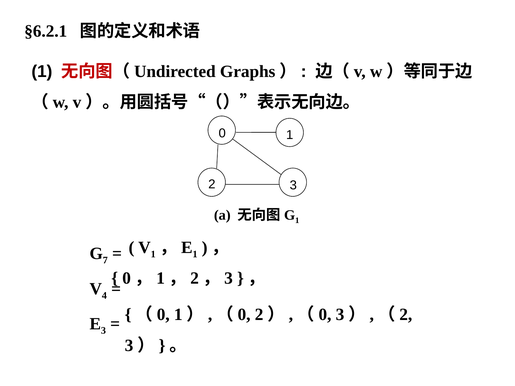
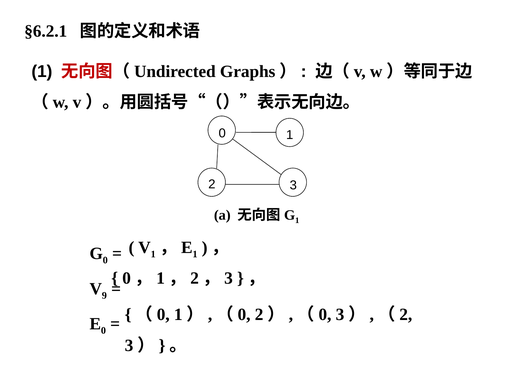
7: 7 -> 0 (105, 261)
4: 4 -> 9 (104, 296)
3: 3 -> 0 (103, 331)
